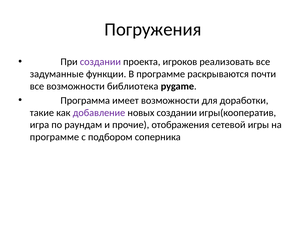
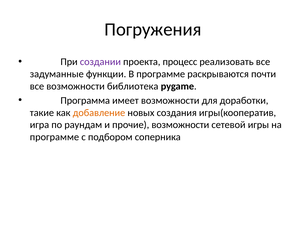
игроков: игроков -> процесс (180, 62)
добавление colour: purple -> orange (99, 113)
новых создании: создании -> создания (177, 113)
прочие отображения: отображения -> возможности (180, 125)
